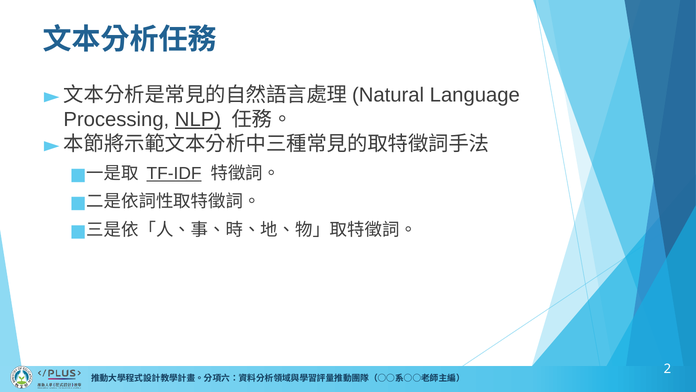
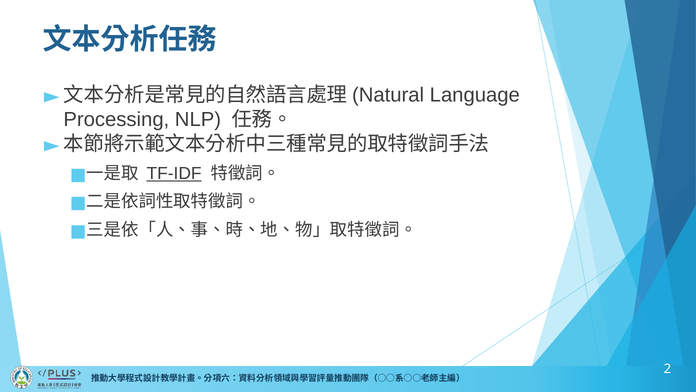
NLP underline: present -> none (198, 119)
